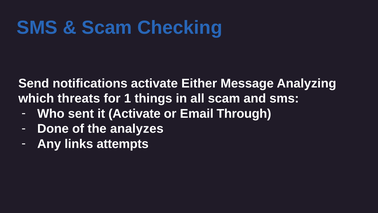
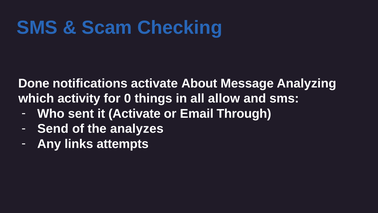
Send: Send -> Done (34, 83)
Either: Either -> About (199, 83)
threats: threats -> activity (79, 98)
1: 1 -> 0 (128, 98)
all scam: scam -> allow (224, 98)
Done: Done -> Send (53, 129)
